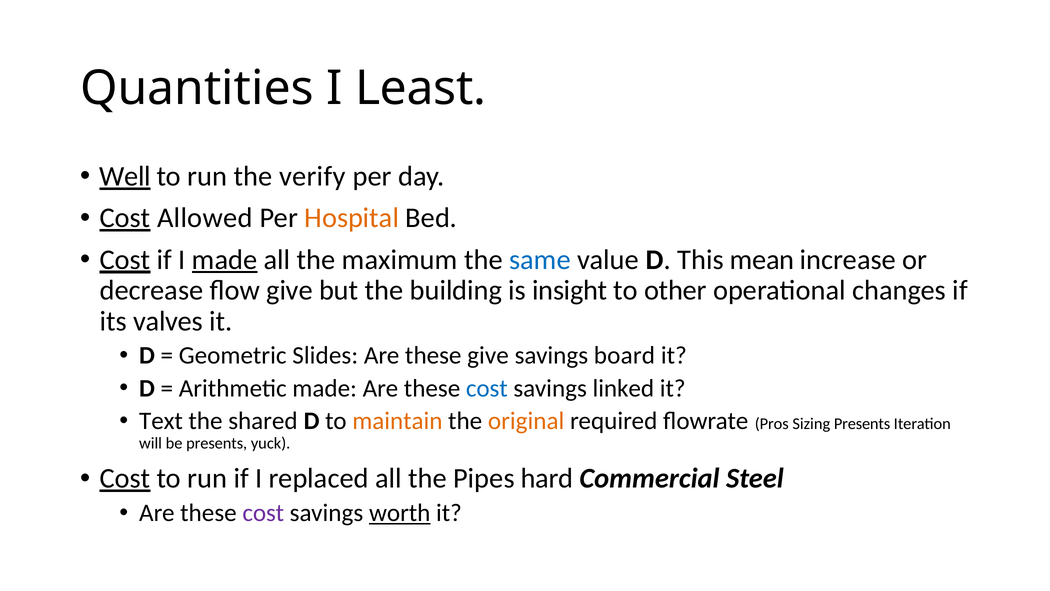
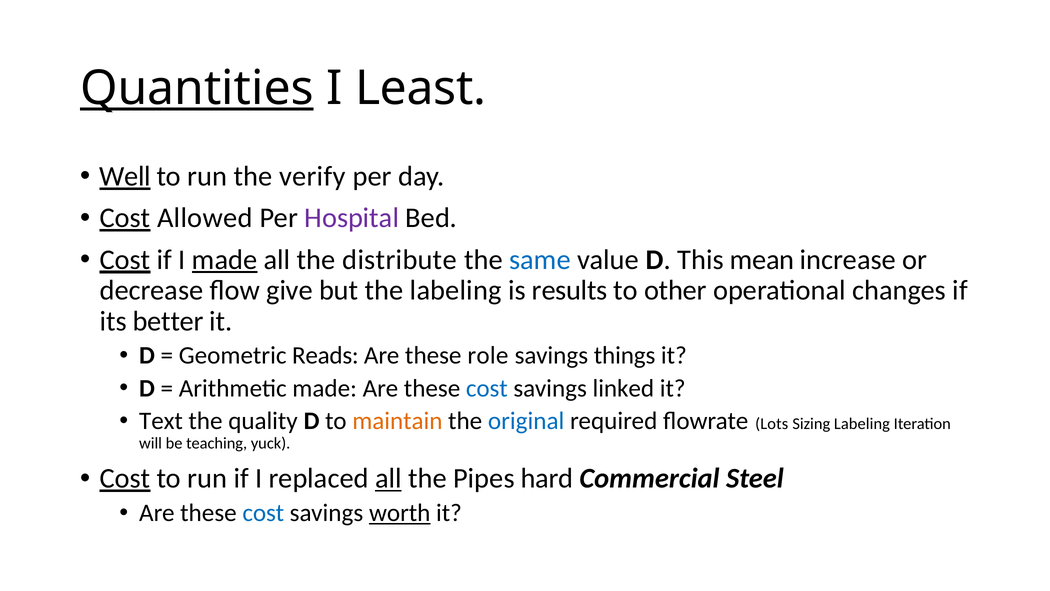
Quantities underline: none -> present (197, 88)
Hospital colour: orange -> purple (352, 218)
maximum: maximum -> distribute (400, 260)
the building: building -> labeling (456, 290)
insight: insight -> results (570, 290)
valves: valves -> better (168, 321)
Slides: Slides -> Reads (325, 355)
these give: give -> role (488, 355)
board: board -> things (625, 355)
shared: shared -> quality (263, 421)
original colour: orange -> blue (526, 421)
Pros: Pros -> Lots (772, 424)
Sizing Presents: Presents -> Labeling (862, 424)
be presents: presents -> teaching (217, 443)
all underline: none -> present (388, 478)
cost colour: purple -> blue (263, 513)
